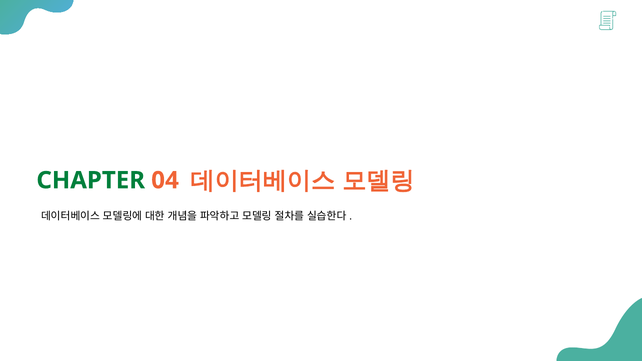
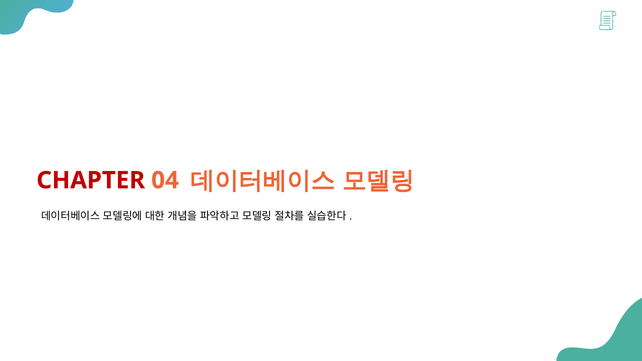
CHAPTER colour: green -> red (91, 180)
